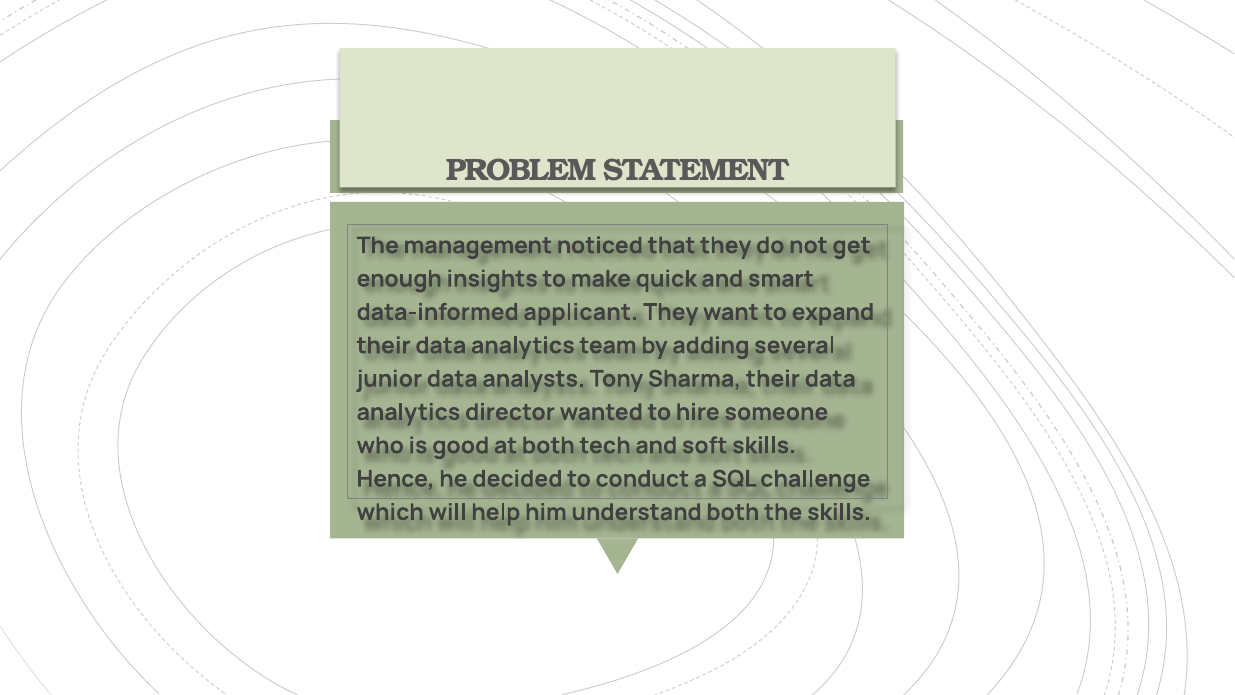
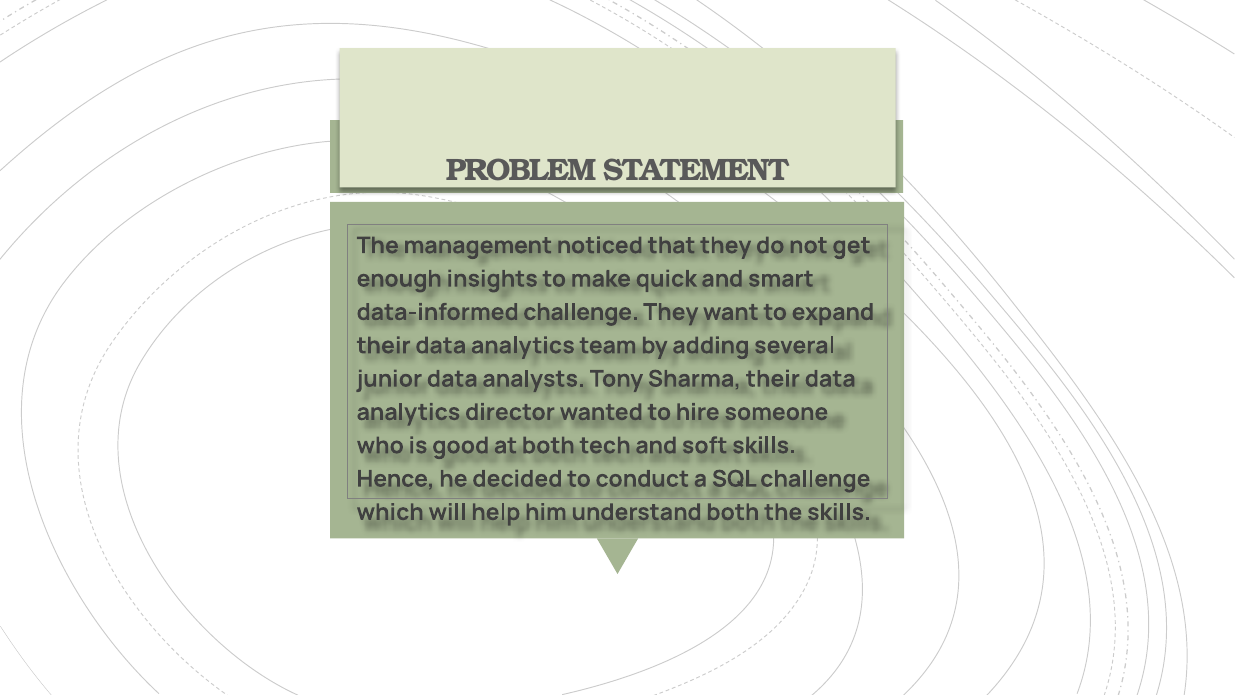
data-informed applicant: applicant -> challenge (581, 312)
